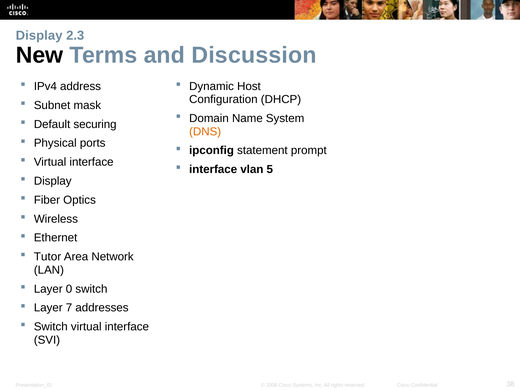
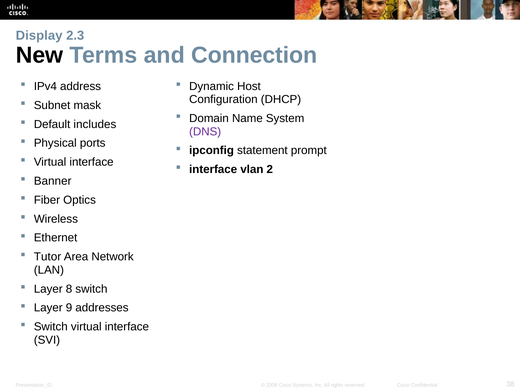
Discussion: Discussion -> Connection (254, 55)
securing: securing -> includes (95, 124)
DNS colour: orange -> purple (205, 132)
5: 5 -> 2 (270, 169)
Display: Display -> Banner (53, 181)
0: 0 -> 8 (69, 289)
7: 7 -> 9 (69, 308)
